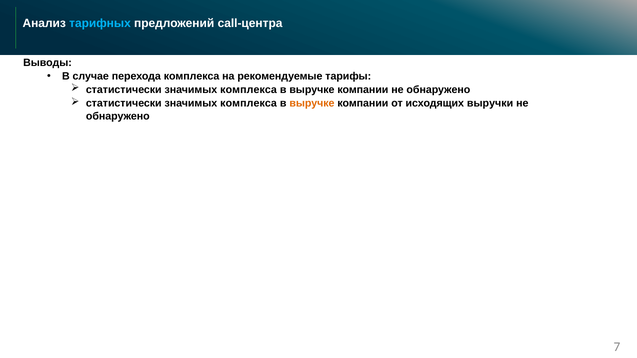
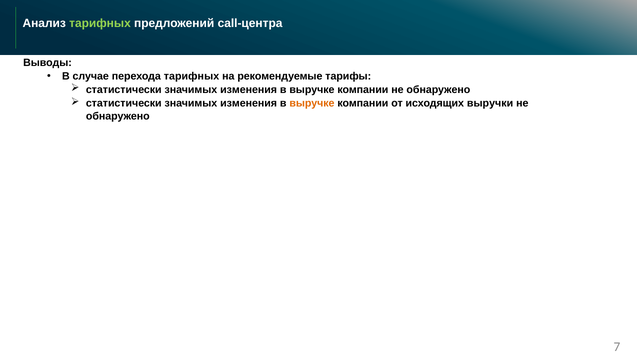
тарифных colour: light blue -> light green (100, 24)
перехода комплекса: комплекса -> тарифных (191, 76)
комплекса: комплекса -> изменения (249, 90)
комплекса: комплекса -> изменения (249, 103)
